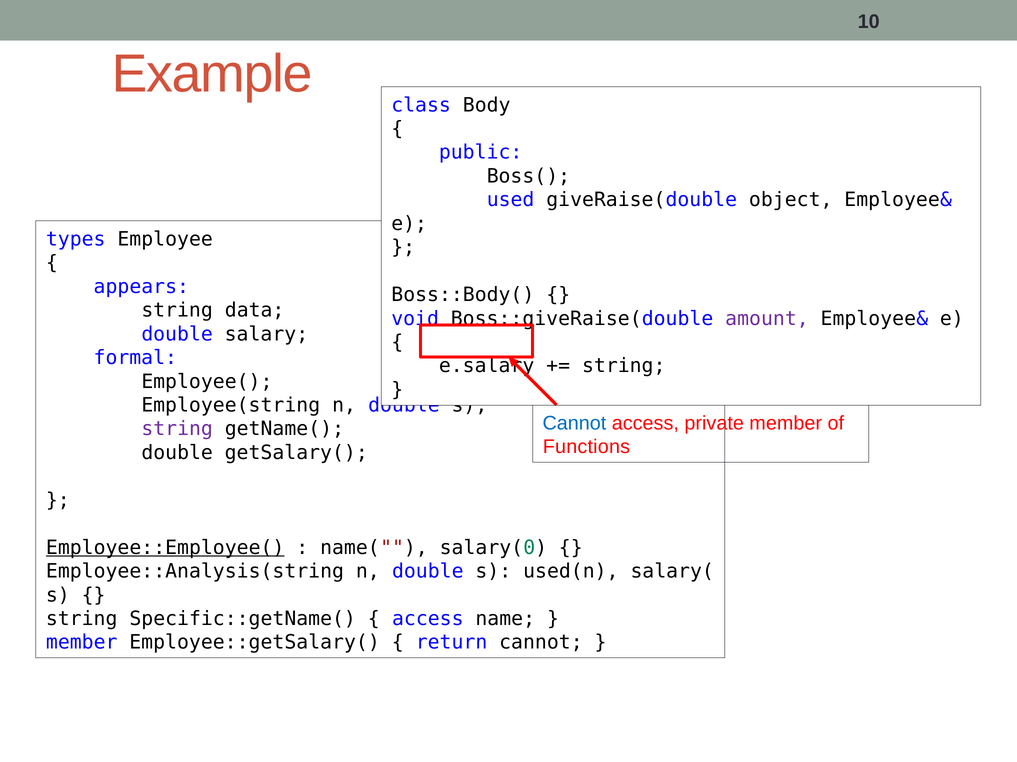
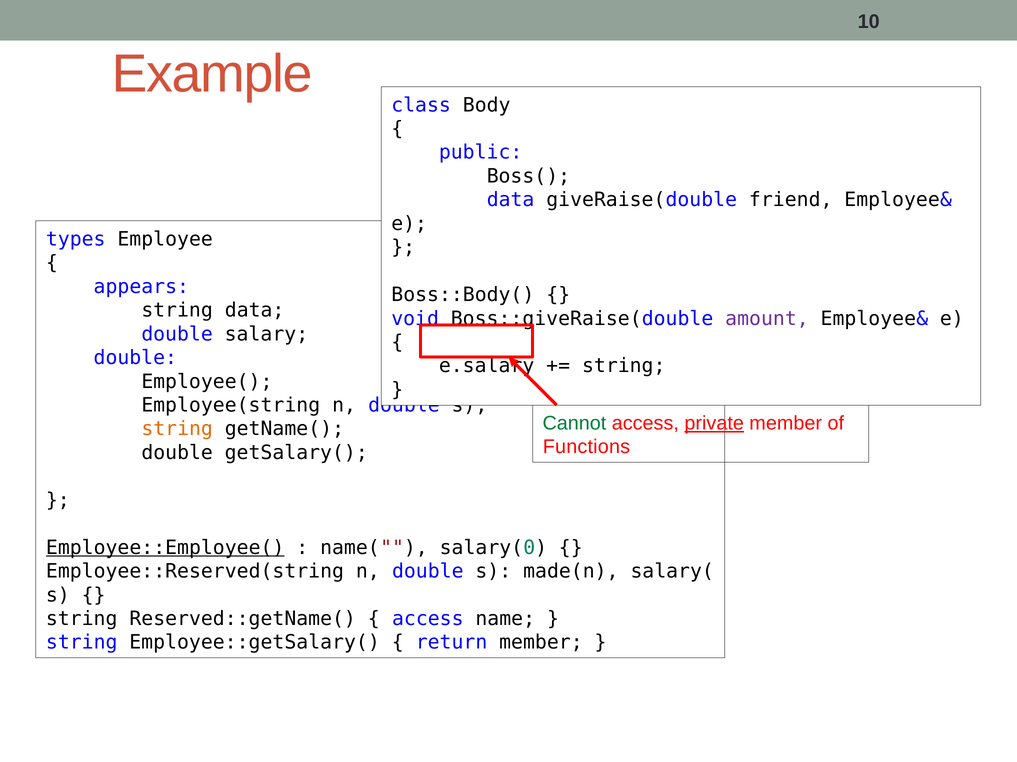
used: used -> data (511, 200)
object: object -> friend (791, 200)
formal: formal -> double (135, 358)
Cannot colour: blue -> green (574, 424)
private underline: none -> present (714, 424)
string colour: purple -> orange (177, 429)
Employee::Analysis(string: Employee::Analysis(string -> Employee::Reserved(string (195, 572)
used(n: used(n -> made(n (571, 572)
Specific::getName(: Specific::getName( -> Reserved::getName( (243, 619)
member: member -> string (82, 643)
return cannot: cannot -> member (541, 643)
